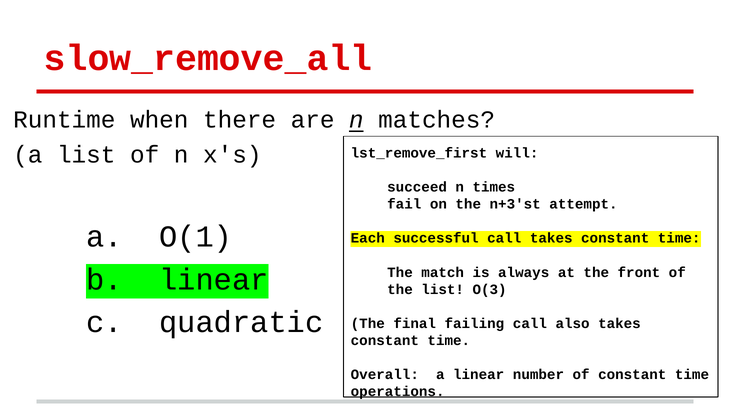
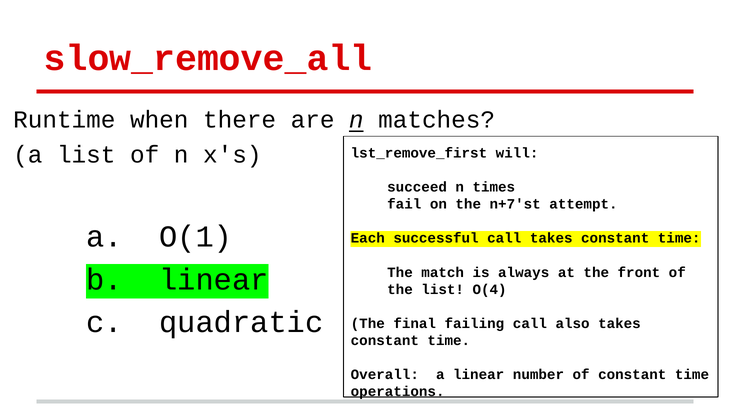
n+3'st: n+3'st -> n+7'st (515, 204)
O(3: O(3 -> O(4 (490, 289)
